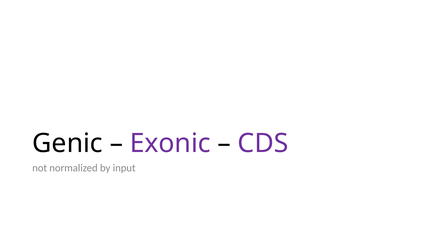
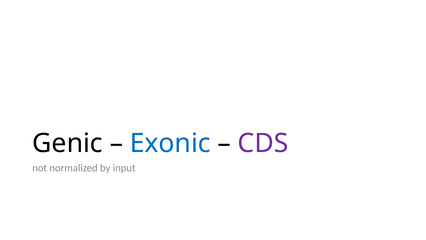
Exonic colour: purple -> blue (170, 143)
